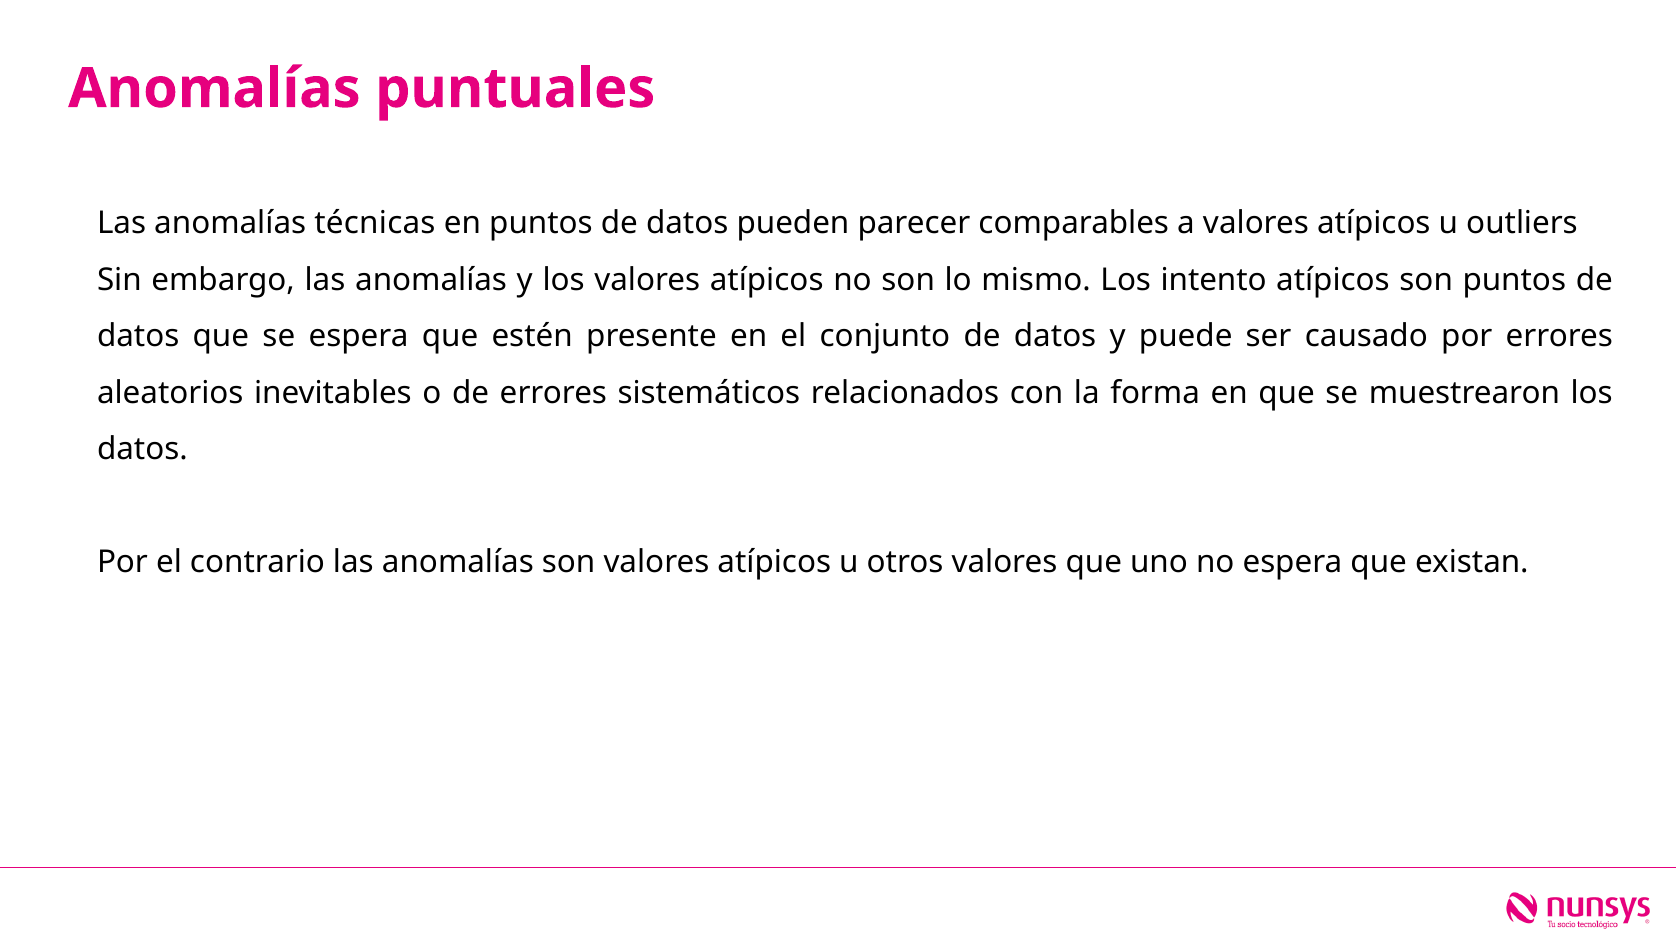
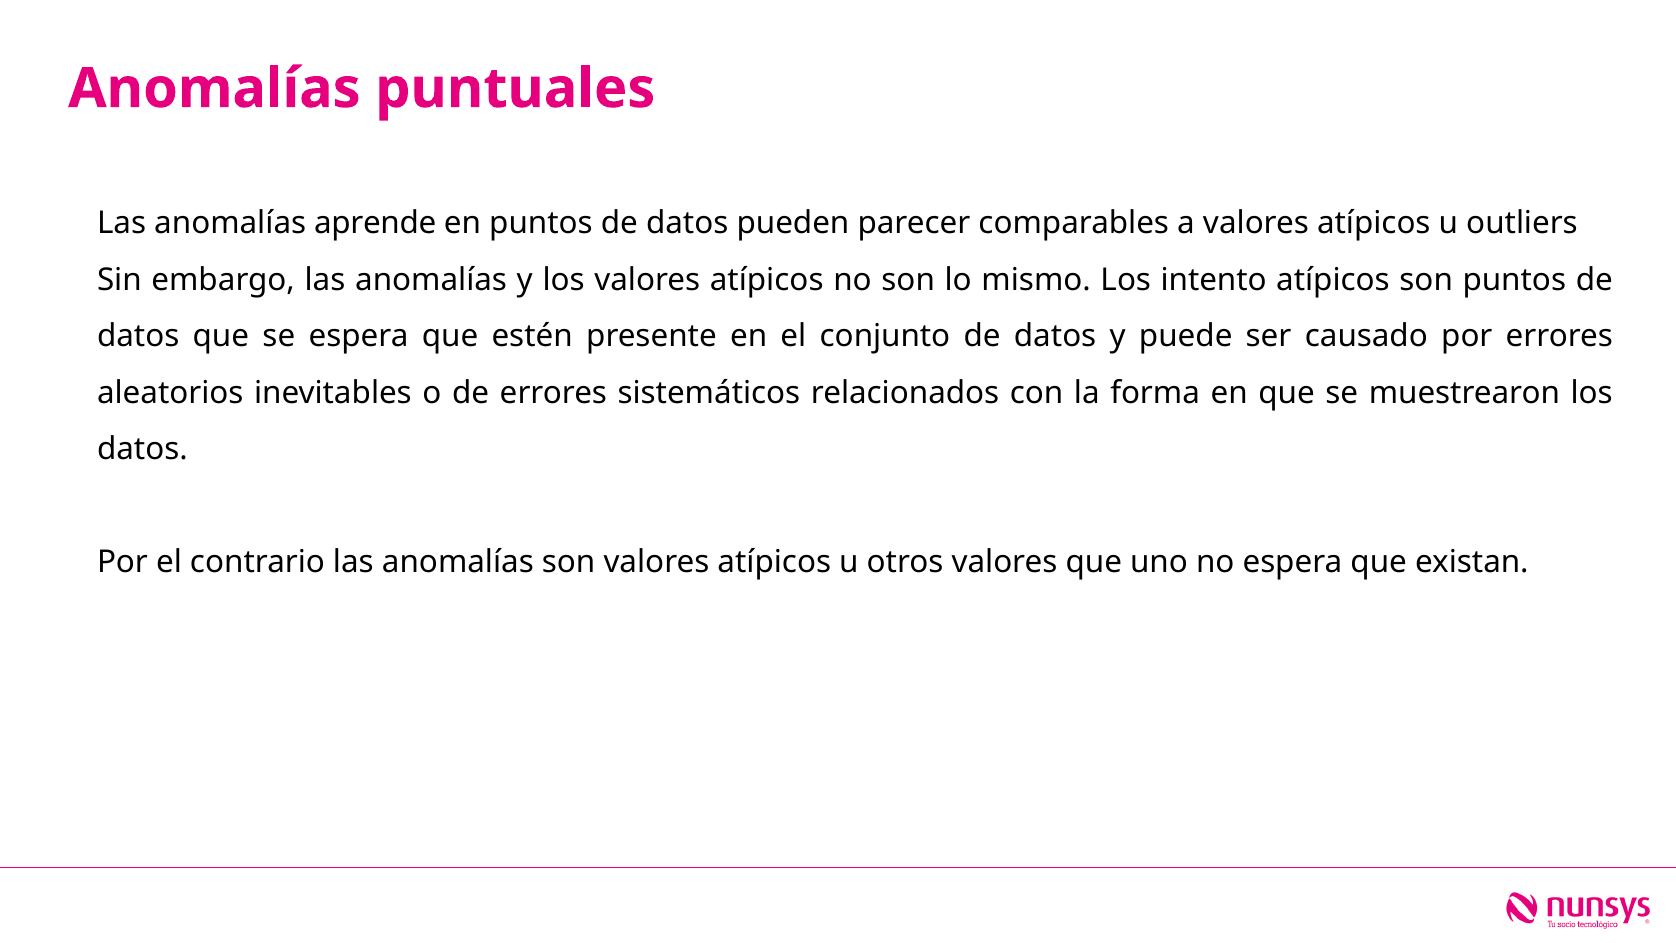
técnicas: técnicas -> aprende (375, 223)
